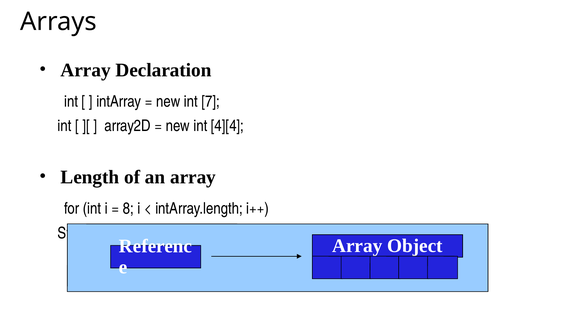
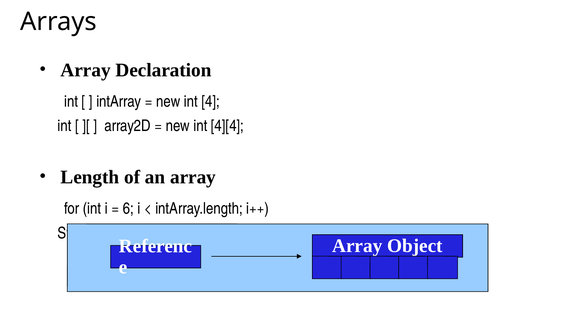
7: 7 -> 4 (211, 101)
8: 8 -> 6 (128, 208)
